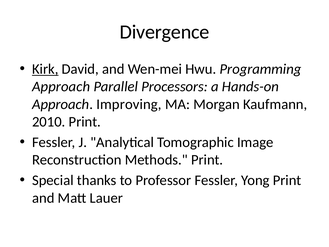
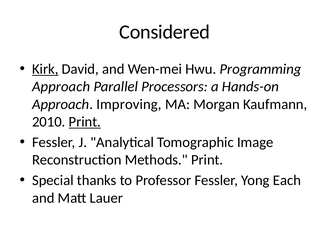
Divergence: Divergence -> Considered (165, 32)
Print underline: none -> present (85, 122)
Yong Print: Print -> Each (287, 180)
